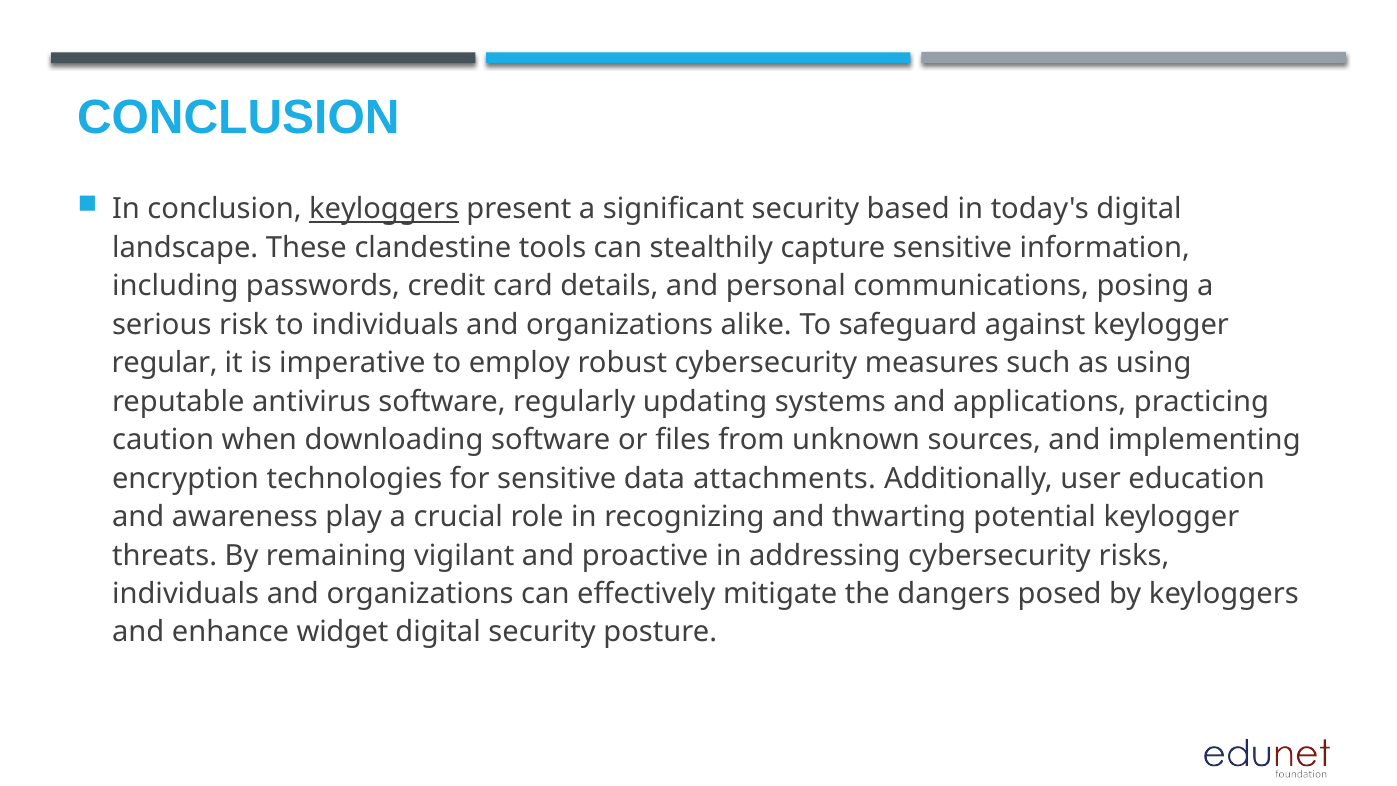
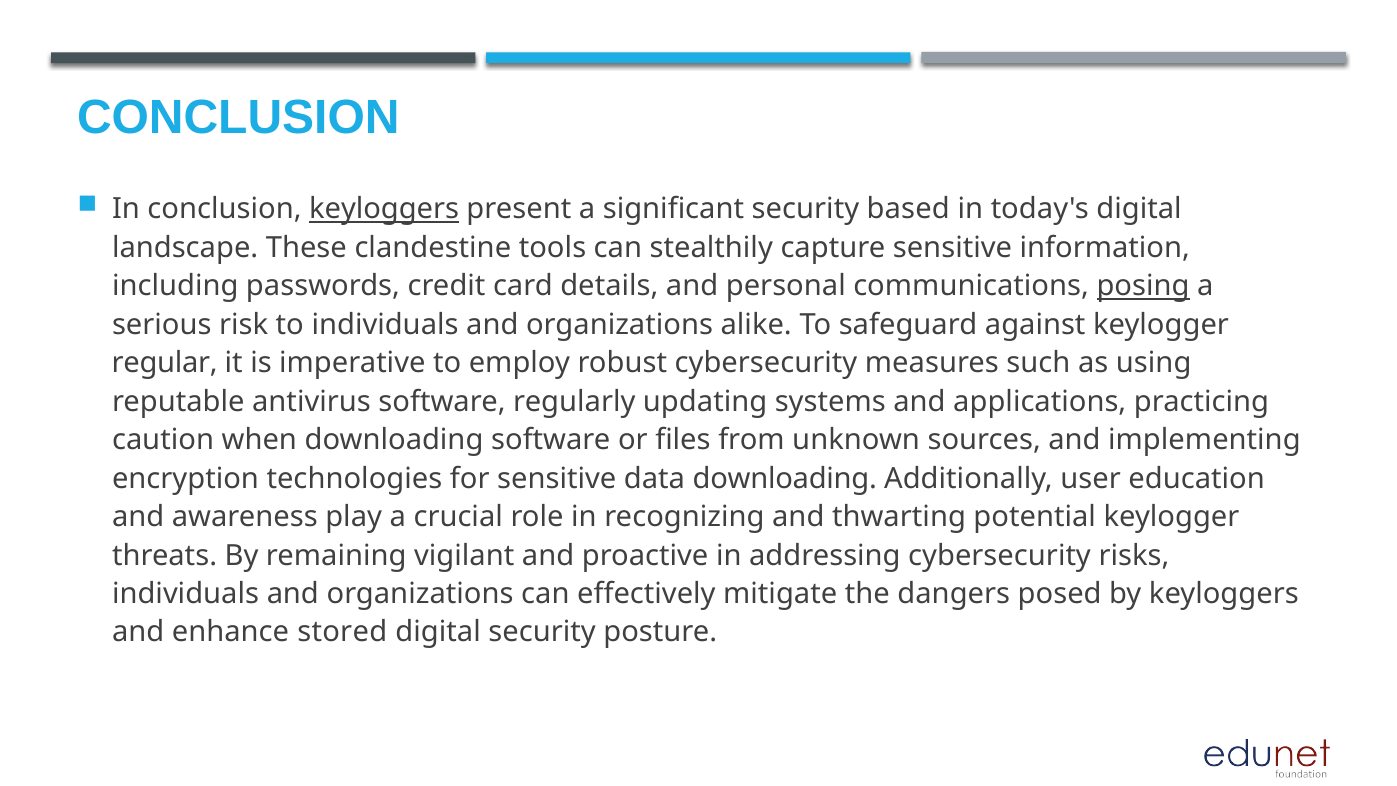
posing underline: none -> present (1143, 286)
data attachments: attachments -> downloading (785, 478)
widget: widget -> stored (342, 632)
